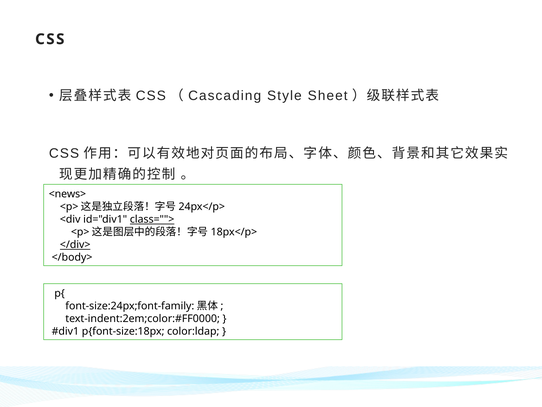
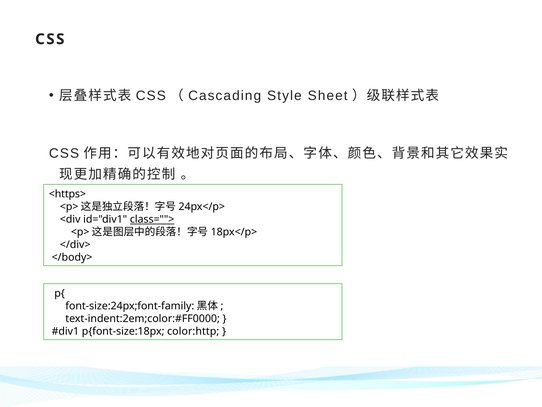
<news>: <news> -> <https> (67, 194)
</div> underline: present -> none (75, 245)
color:ldap: color:ldap -> color:http (193, 331)
